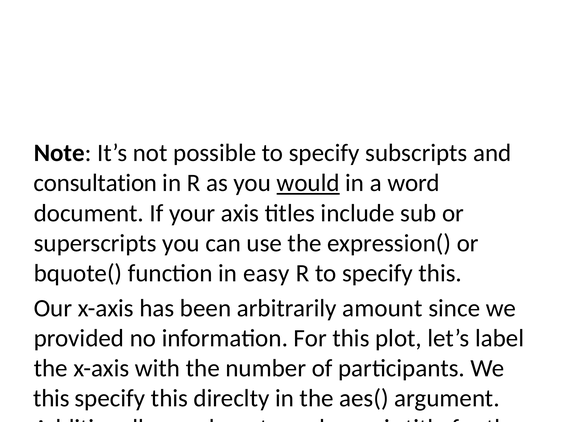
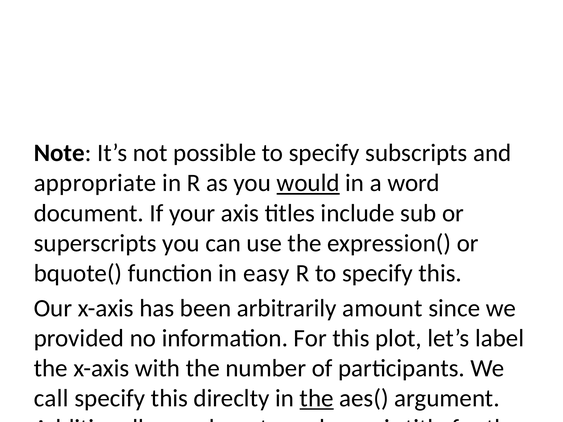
consultation: consultation -> appropriate (95, 183)
this: this -> call (51, 398)
the underline: none -> present (317, 398)
